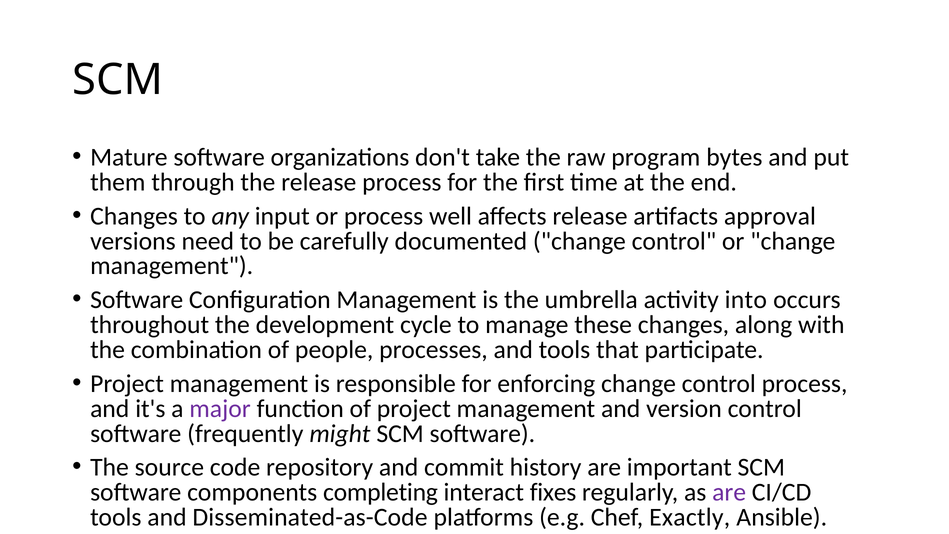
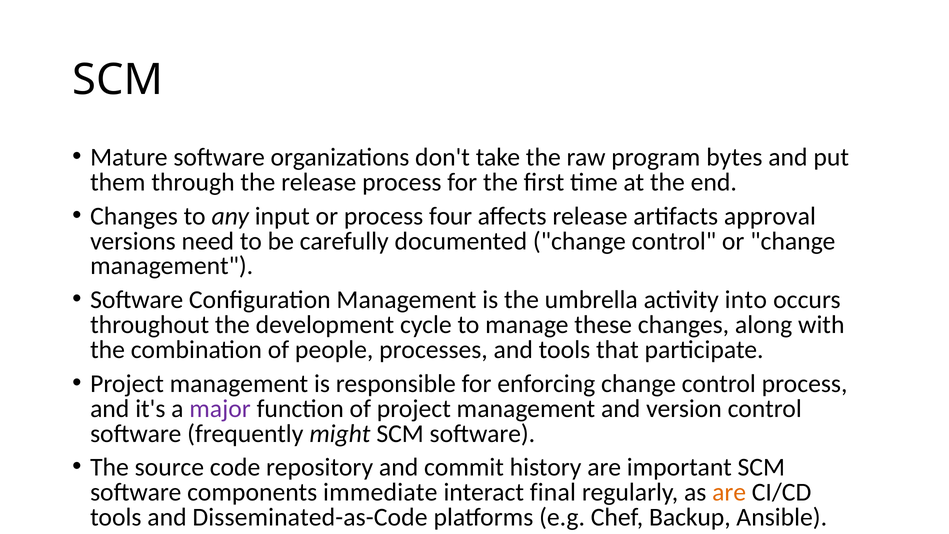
well: well -> four (451, 216)
completing: completing -> immediate (380, 492)
fixes: fixes -> final (553, 492)
are colour: purple -> orange (729, 492)
Exactly: Exactly -> Backup (690, 517)
